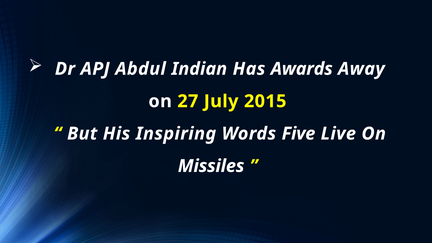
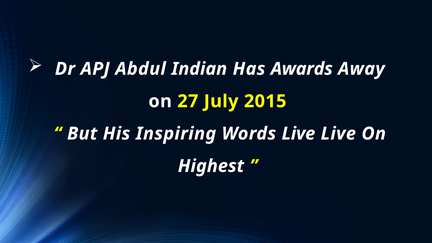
Words Five: Five -> Live (298, 134)
Missiles: Missiles -> Highest (211, 166)
